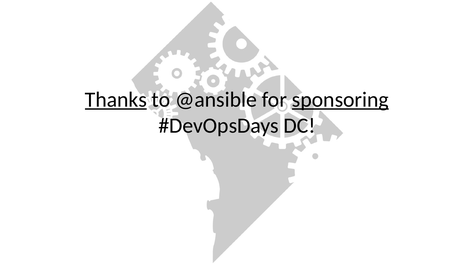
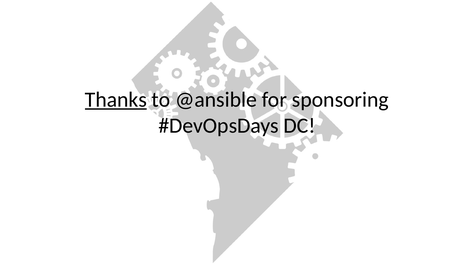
sponsoring underline: present -> none (340, 100)
